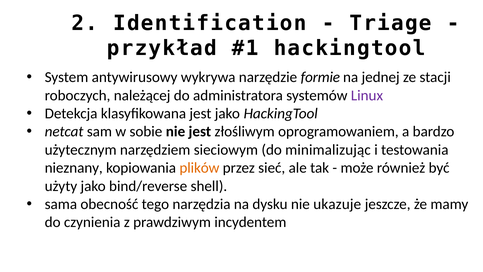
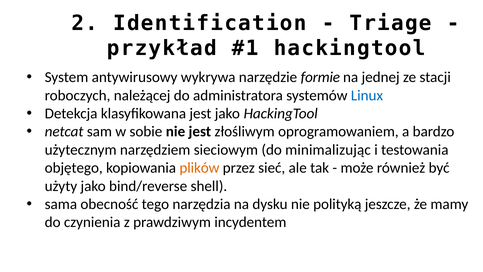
Linux colour: purple -> blue (367, 95)
nieznany: nieznany -> objętego (74, 168)
ukazuje: ukazuje -> polityką (337, 204)
